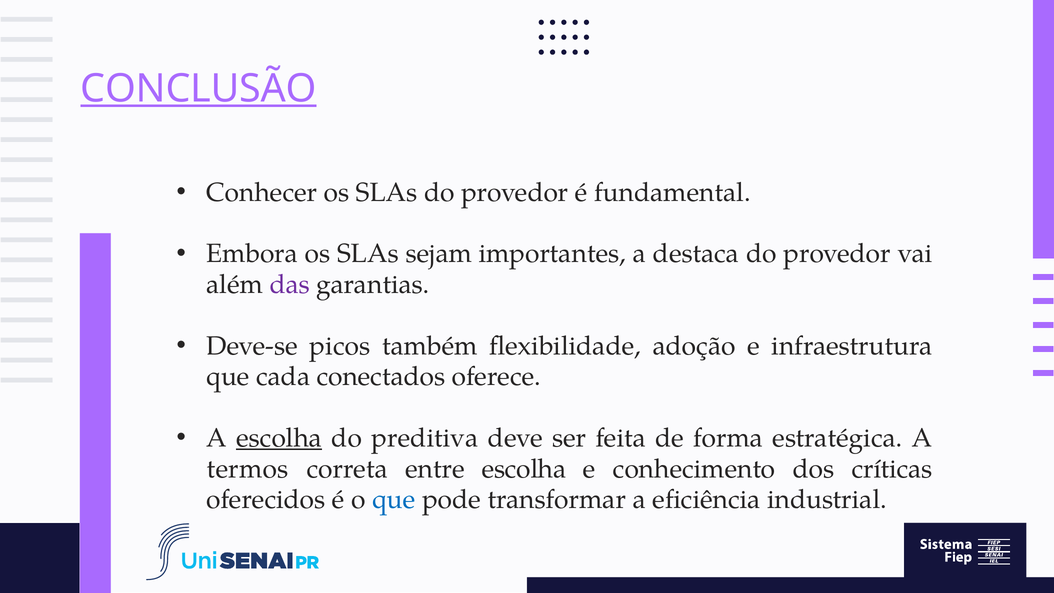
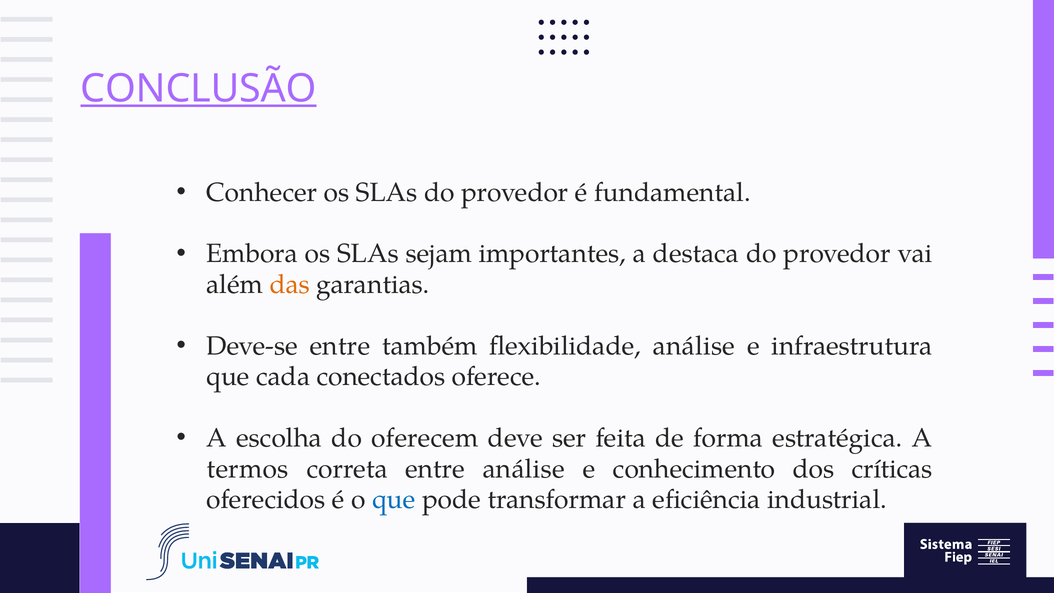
das colour: purple -> orange (290, 284)
Deve-se picos: picos -> entre (340, 346)
flexibilidade adoção: adoção -> análise (694, 346)
escolha underline: present -> none (279, 438)
preditiva: preditiva -> oferecem (425, 438)
entre escolha: escolha -> análise (524, 469)
